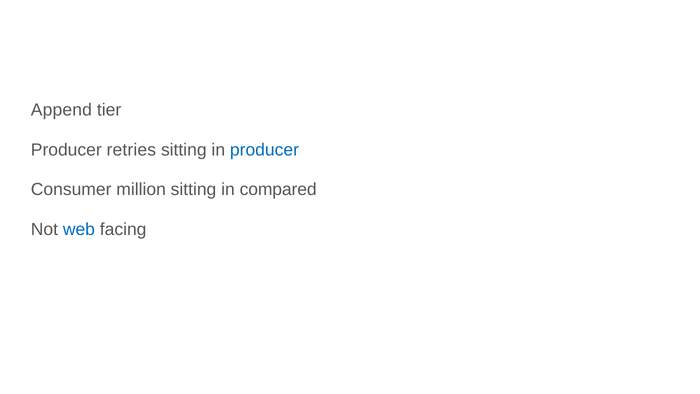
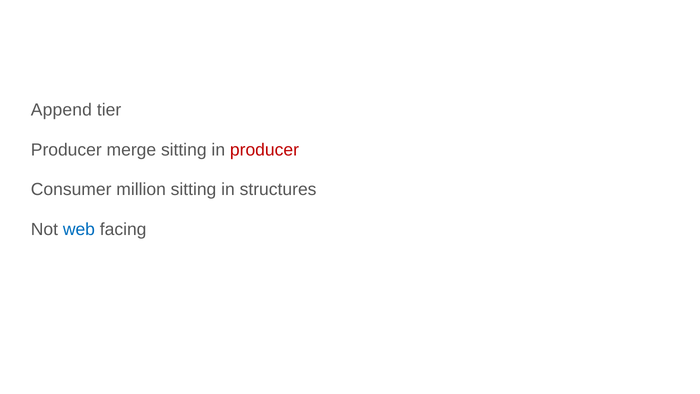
retries: retries -> merge (131, 150)
producer colour: blue -> red (264, 150)
compared: compared -> structures (278, 189)
